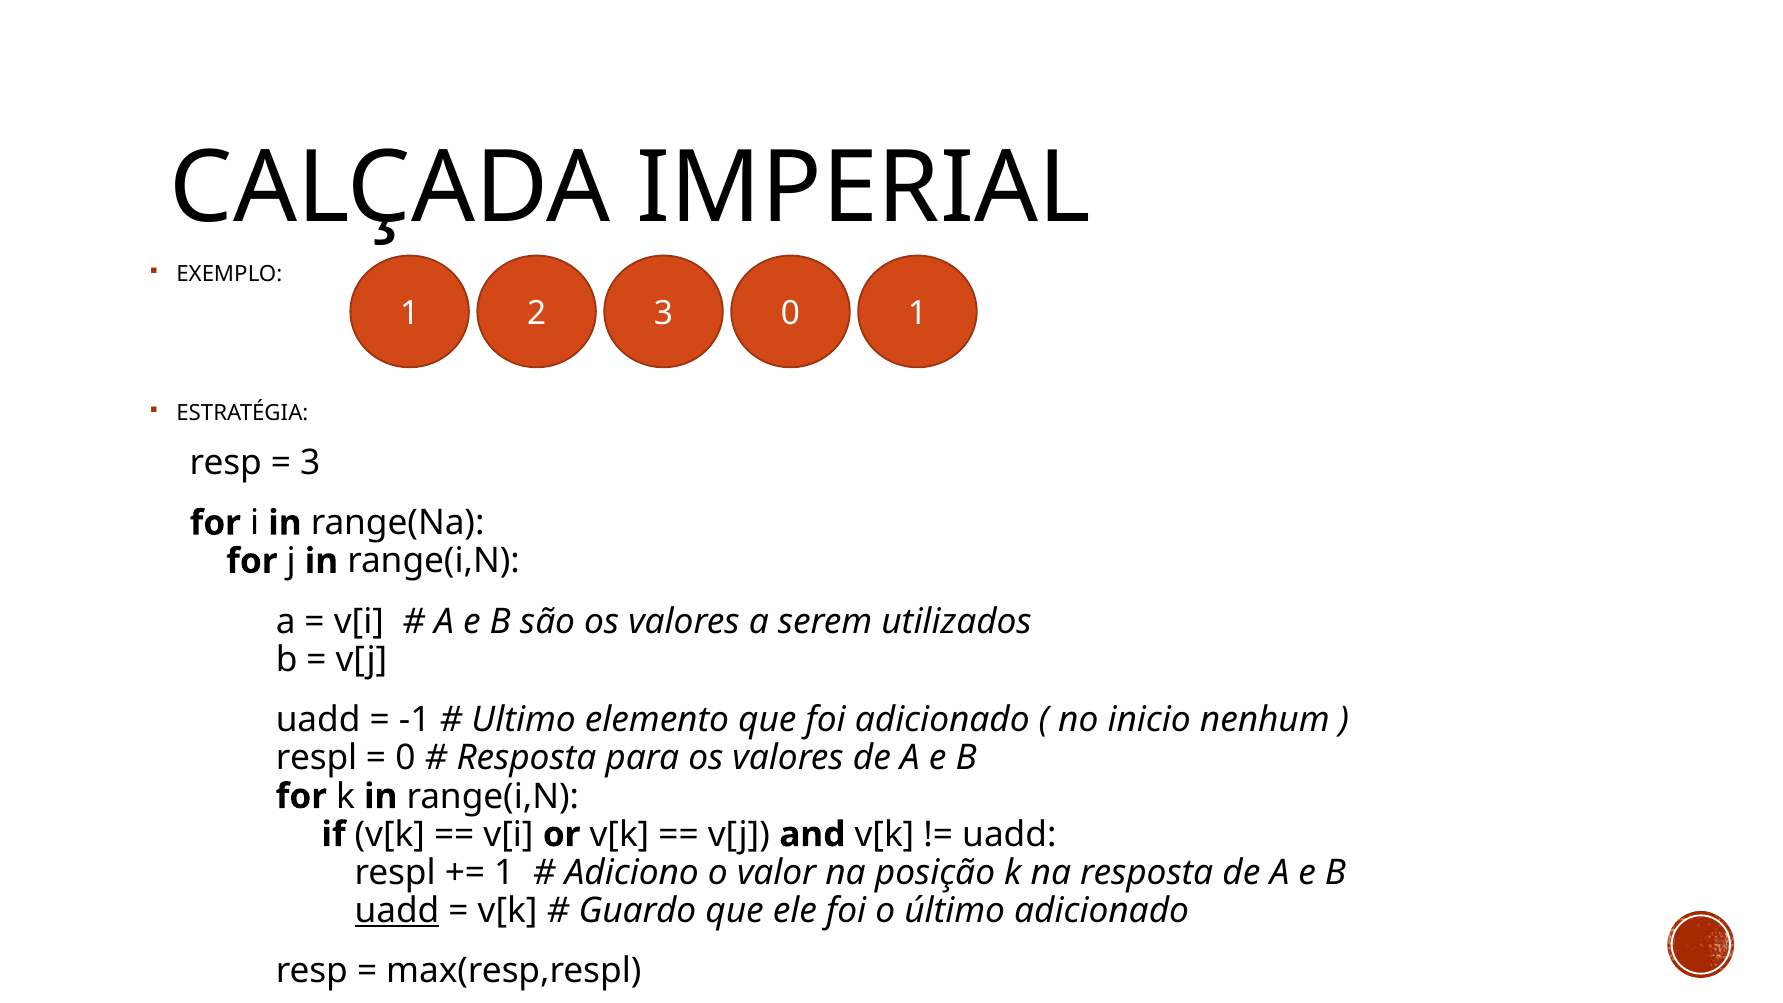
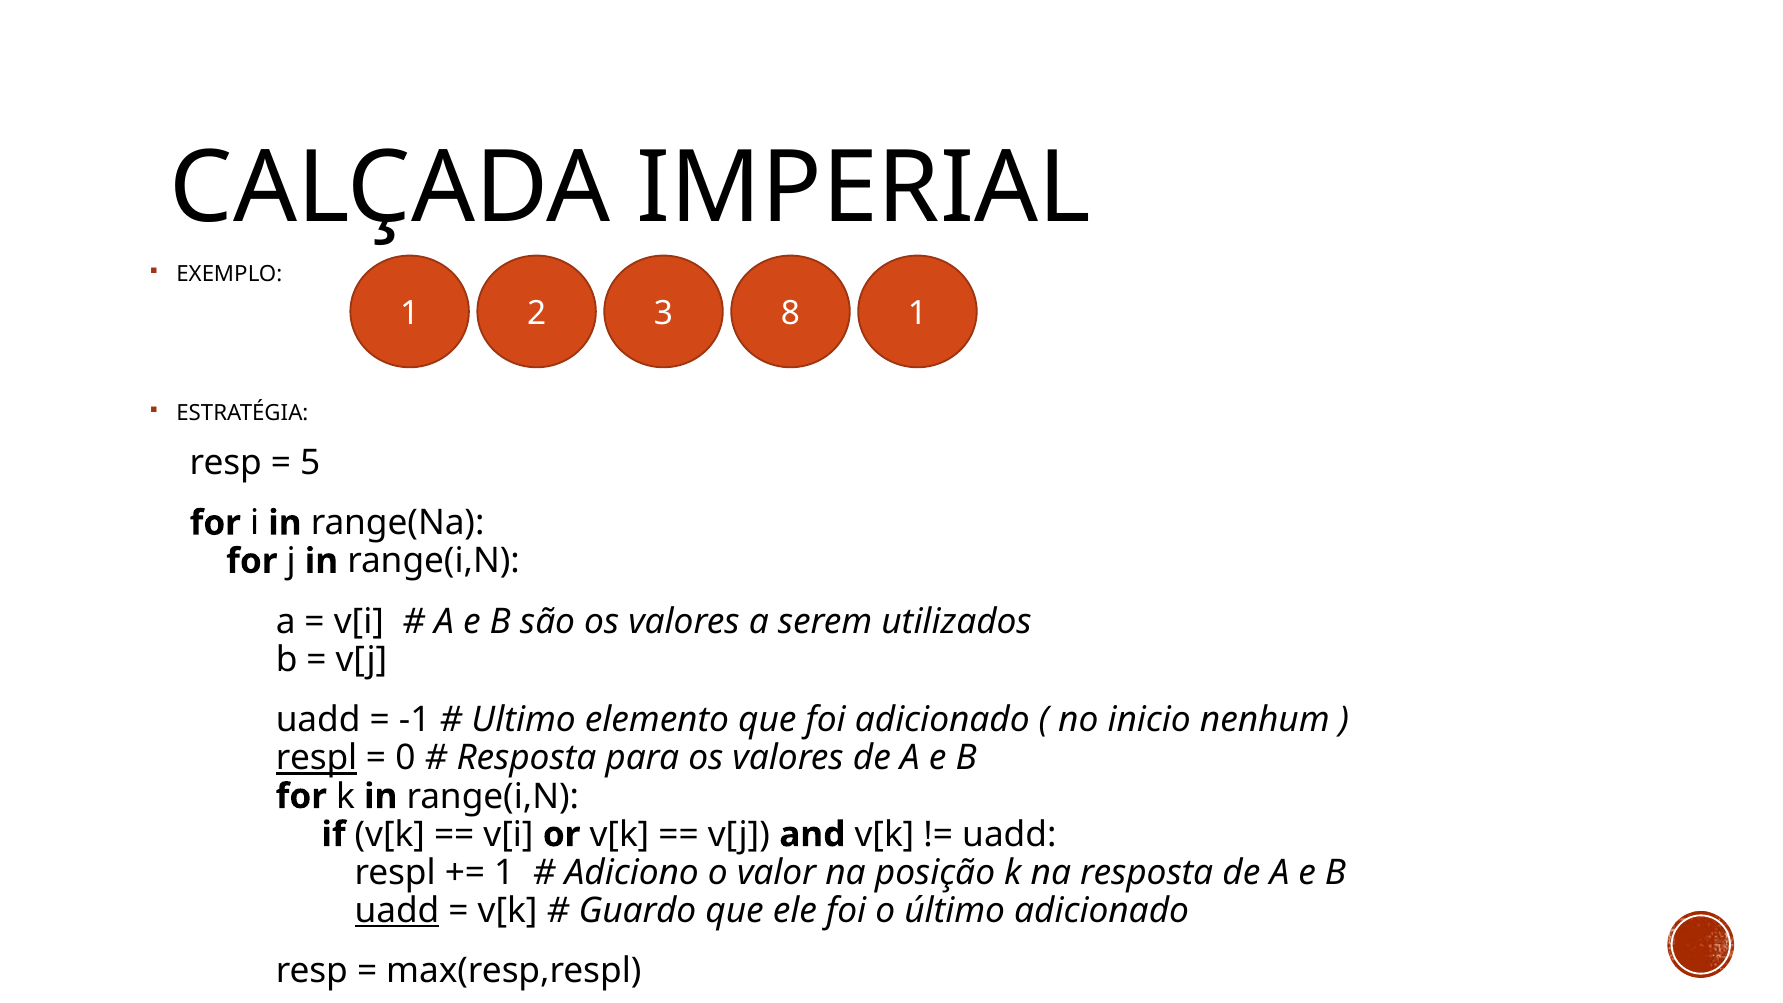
3 0: 0 -> 8 (791, 314)
3: 3 -> 5 (310, 463)
respl underline: none -> present (316, 758)
